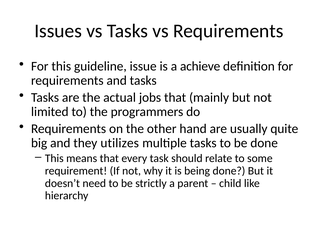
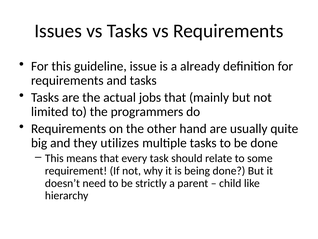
achieve: achieve -> already (200, 66)
